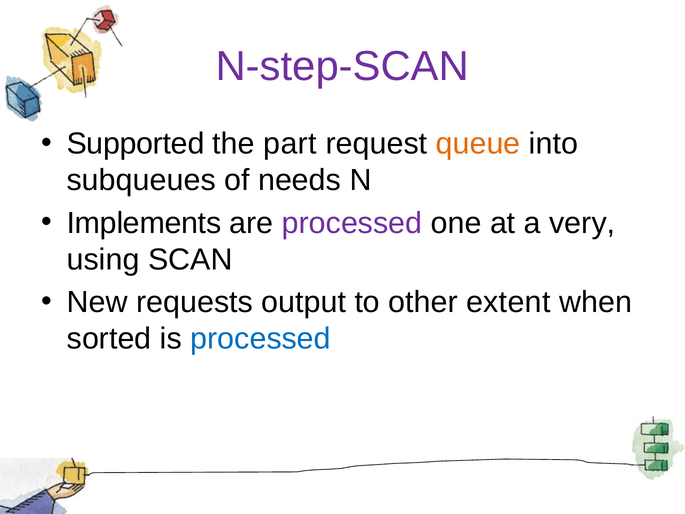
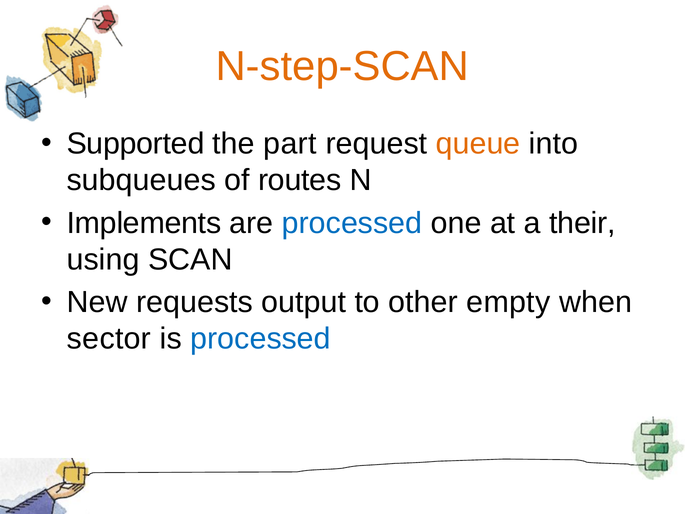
N-step-SCAN colour: purple -> orange (342, 66)
needs: needs -> routes (300, 180)
processed colour: purple -> blue (352, 223)
very: very -> their (582, 223)
extent: extent -> empty (508, 302)
sorted: sorted -> sector (109, 339)
